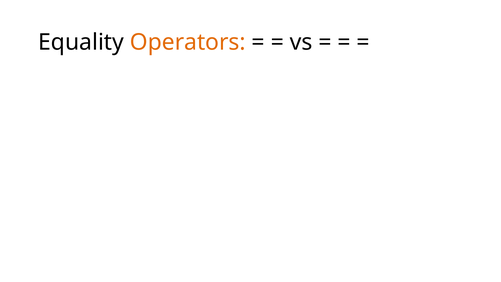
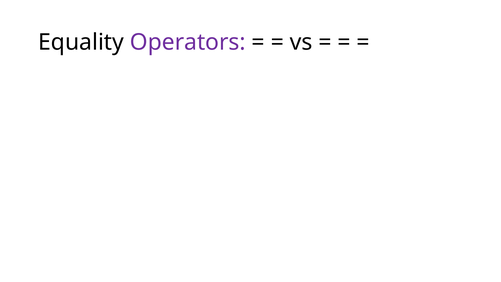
Operators colour: orange -> purple (188, 42)
